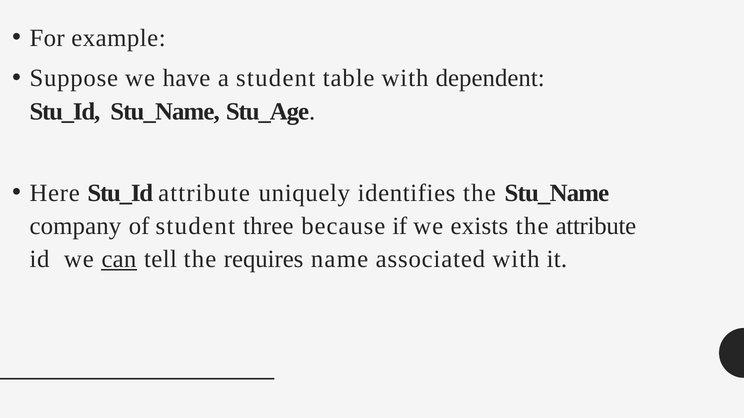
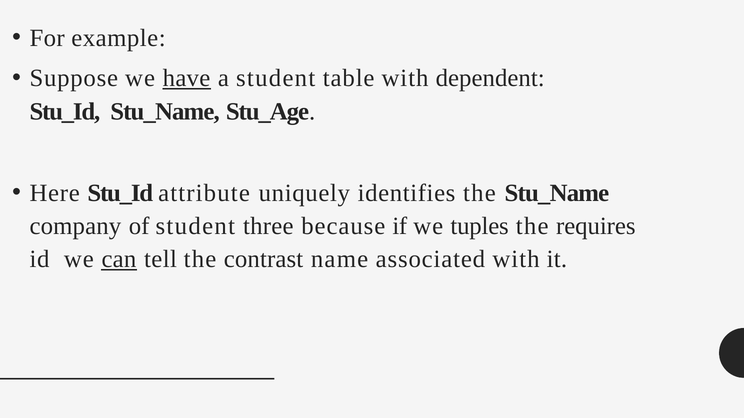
have underline: none -> present (186, 78)
exists: exists -> tuples (480, 226)
the attribute: attribute -> requires (596, 226)
requires: requires -> contrast (264, 259)
